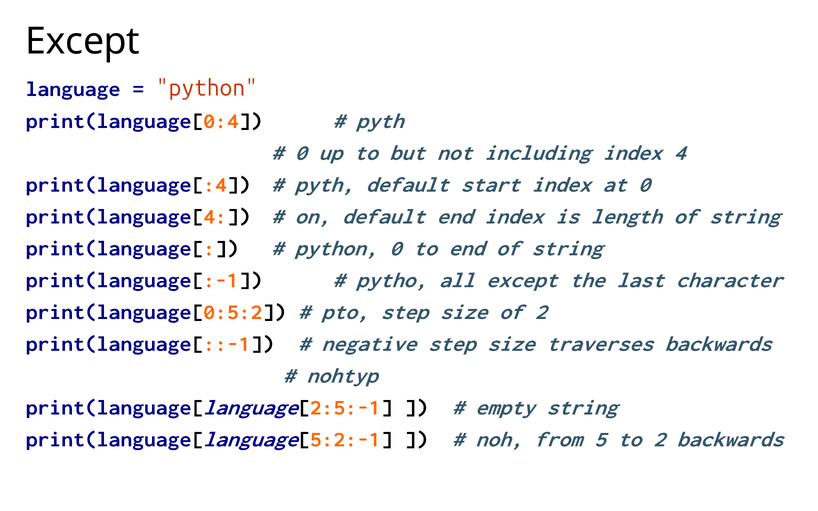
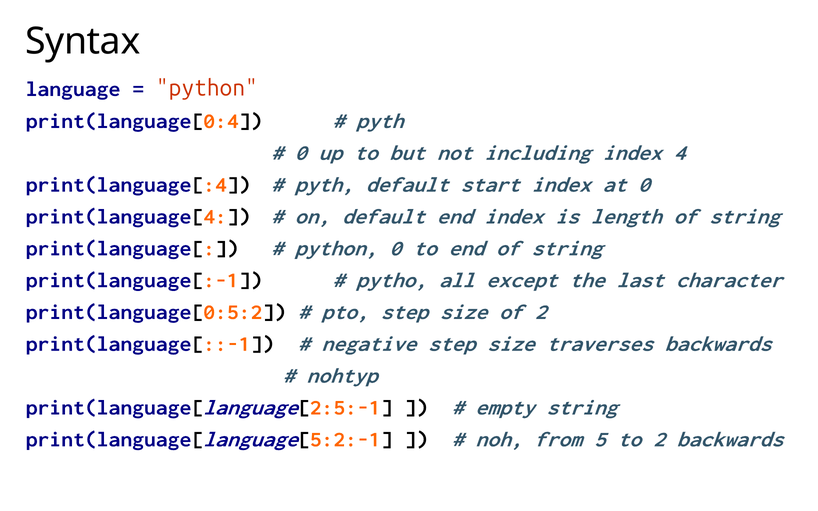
Except: Except -> Syntax (83, 41)
